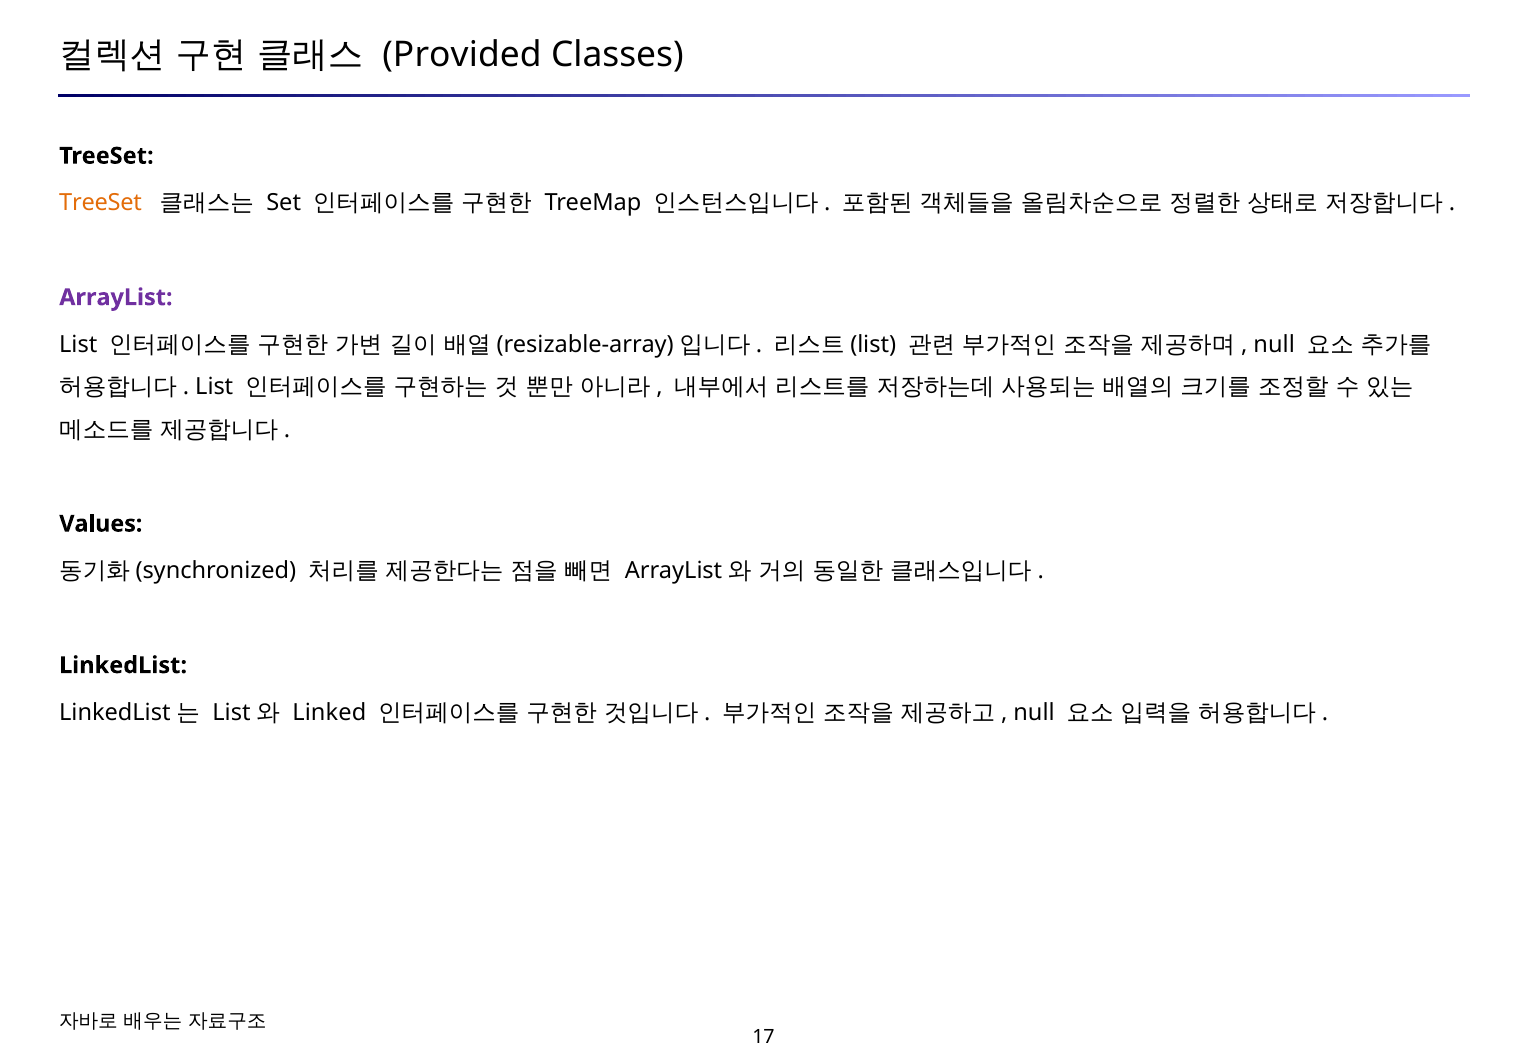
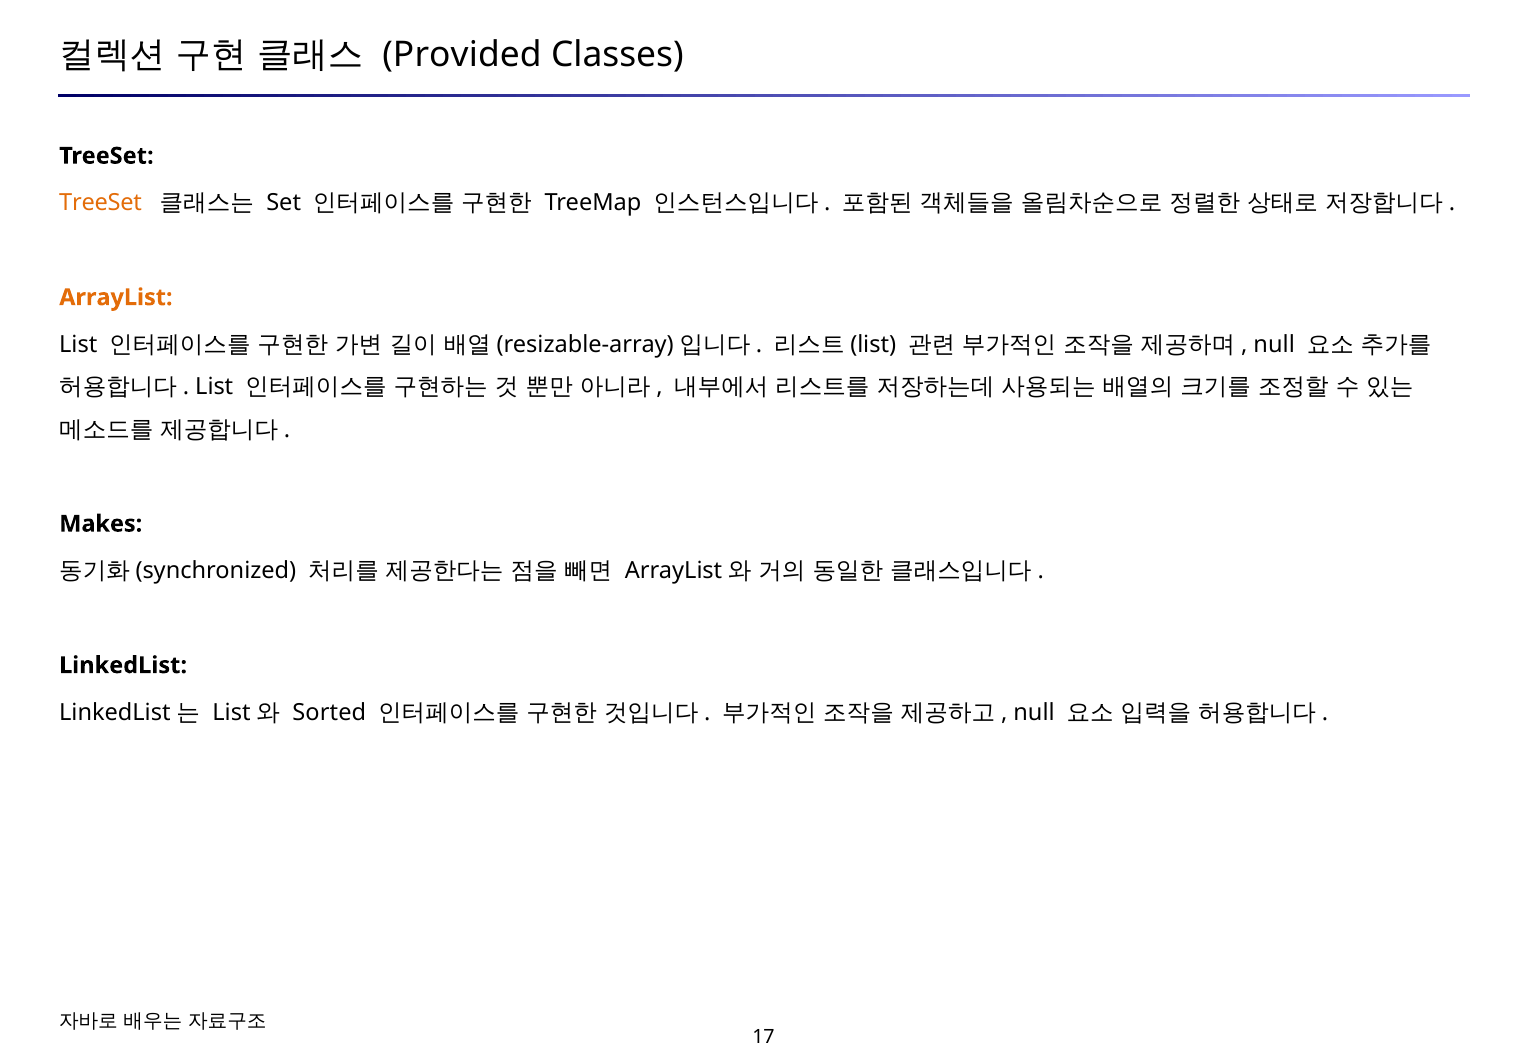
ArrayList colour: purple -> orange (116, 298)
Values: Values -> Makes (101, 524)
Linked: Linked -> Sorted (329, 713)
